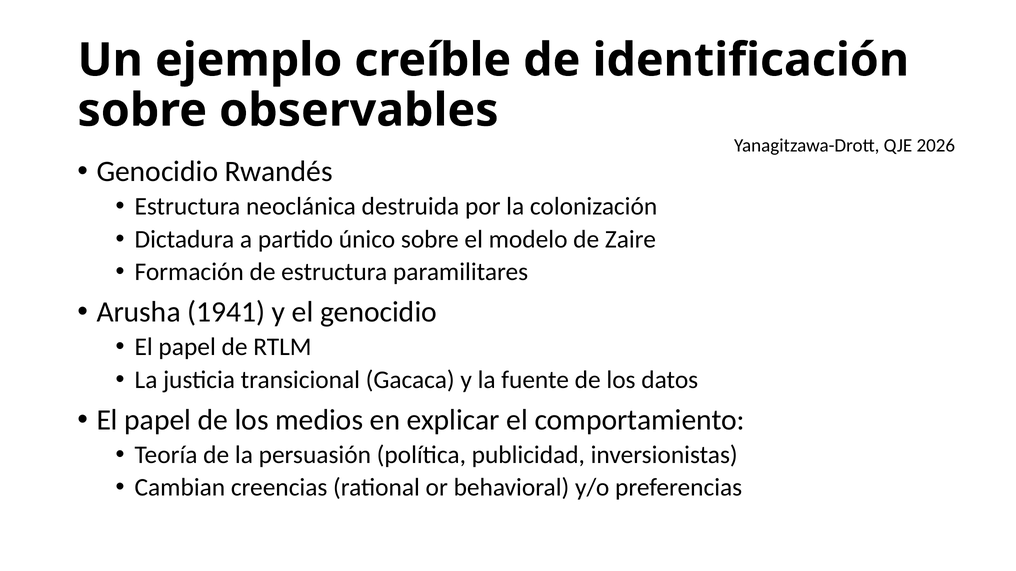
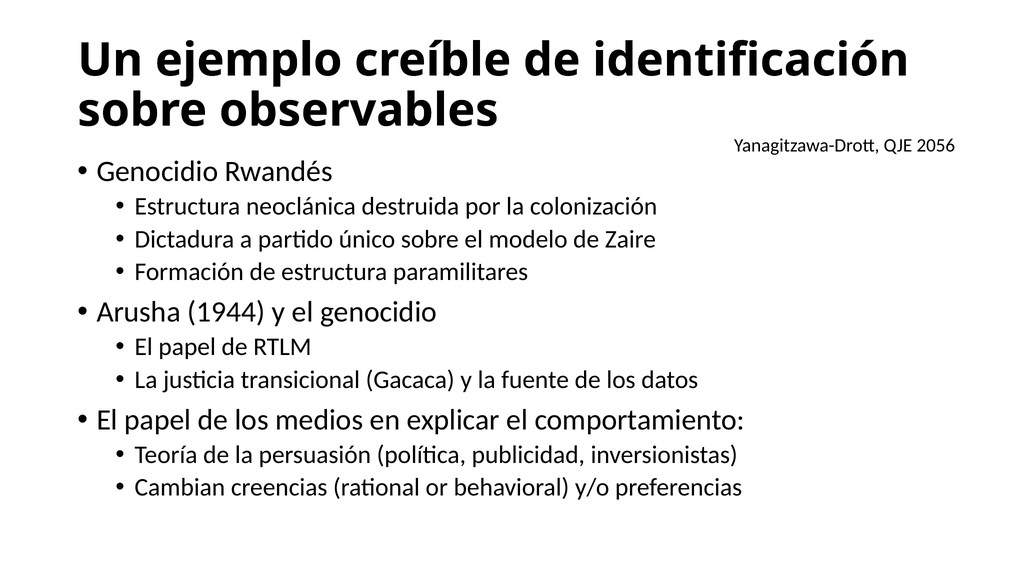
2026: 2026 -> 2056 (936, 146)
1941: 1941 -> 1944 (226, 312)
